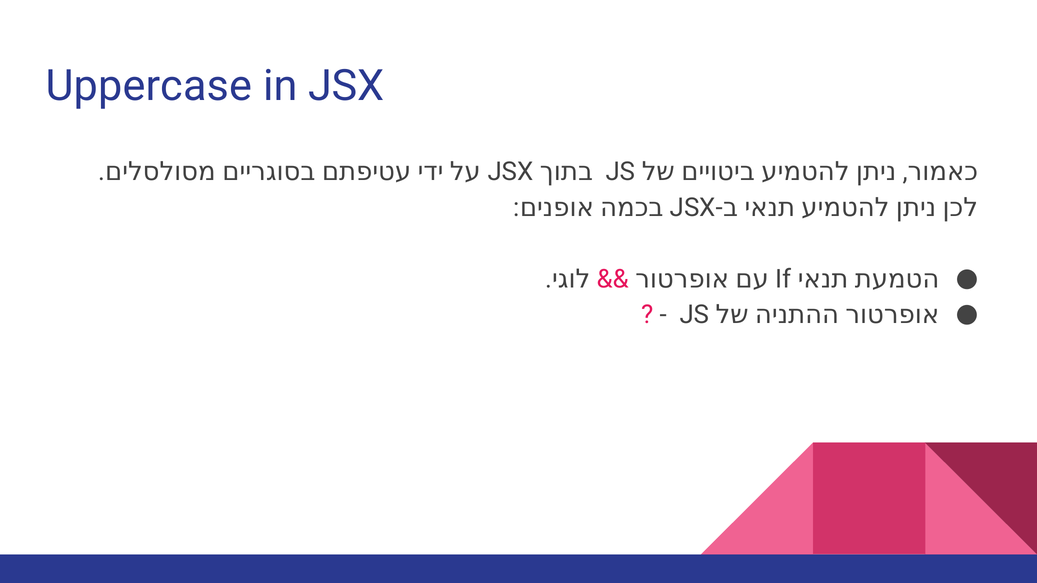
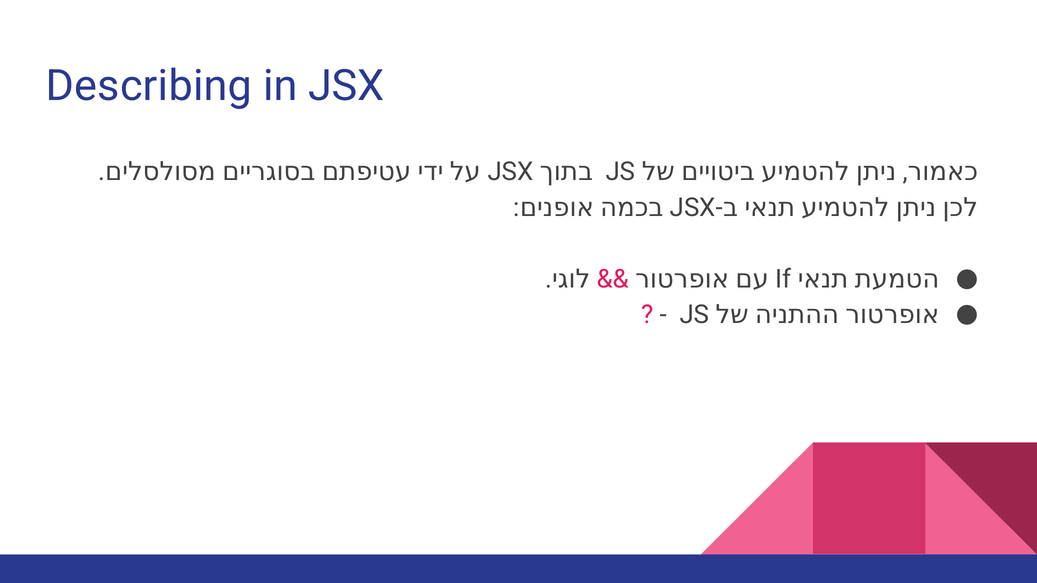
Uppercase: Uppercase -> Describing (149, 86)
